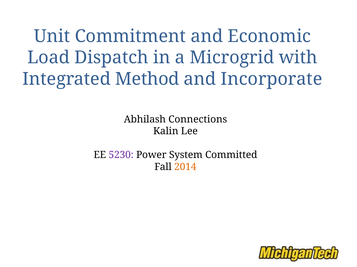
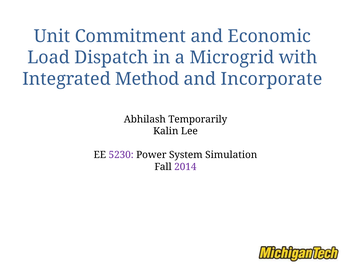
Connections: Connections -> Temporarily (198, 120)
Committed: Committed -> Simulation (231, 155)
2014 colour: orange -> purple (185, 167)
